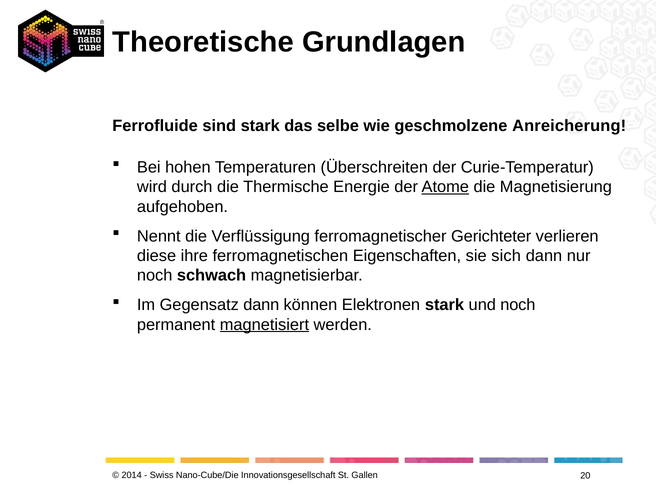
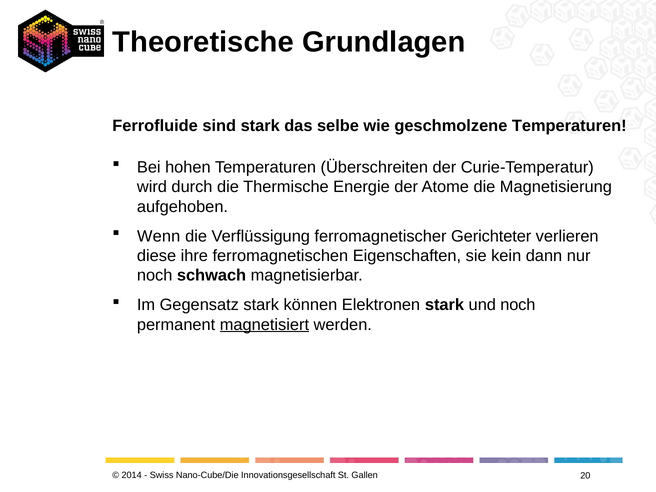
geschmolzene Anreicherung: Anreicherung -> Temperaturen (569, 126)
Atome underline: present -> none (445, 187)
Nennt: Nennt -> Wenn (159, 236)
sich: sich -> kein (506, 256)
Gegensatz dann: dann -> stark (261, 305)
